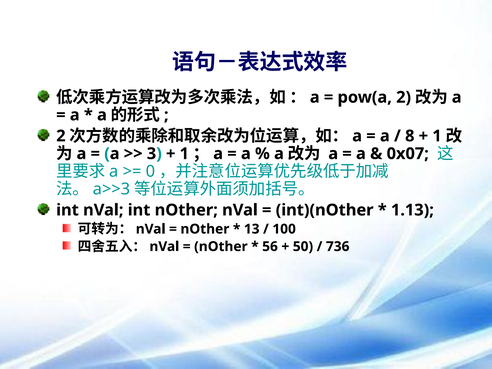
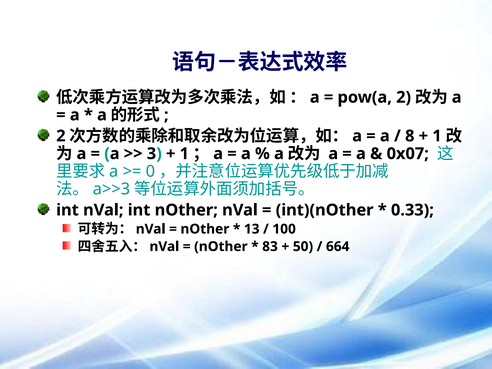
1.13: 1.13 -> 0.33 (412, 210)
56: 56 -> 83 (270, 247)
736: 736 -> 664 (338, 247)
